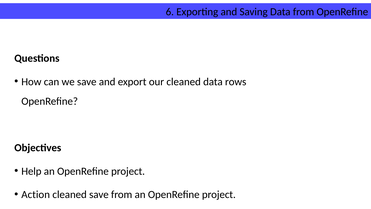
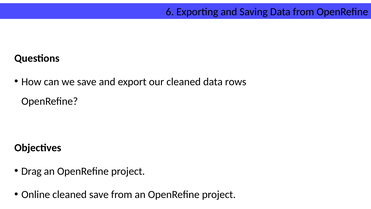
Help: Help -> Drag (31, 171)
Action: Action -> Online (36, 194)
